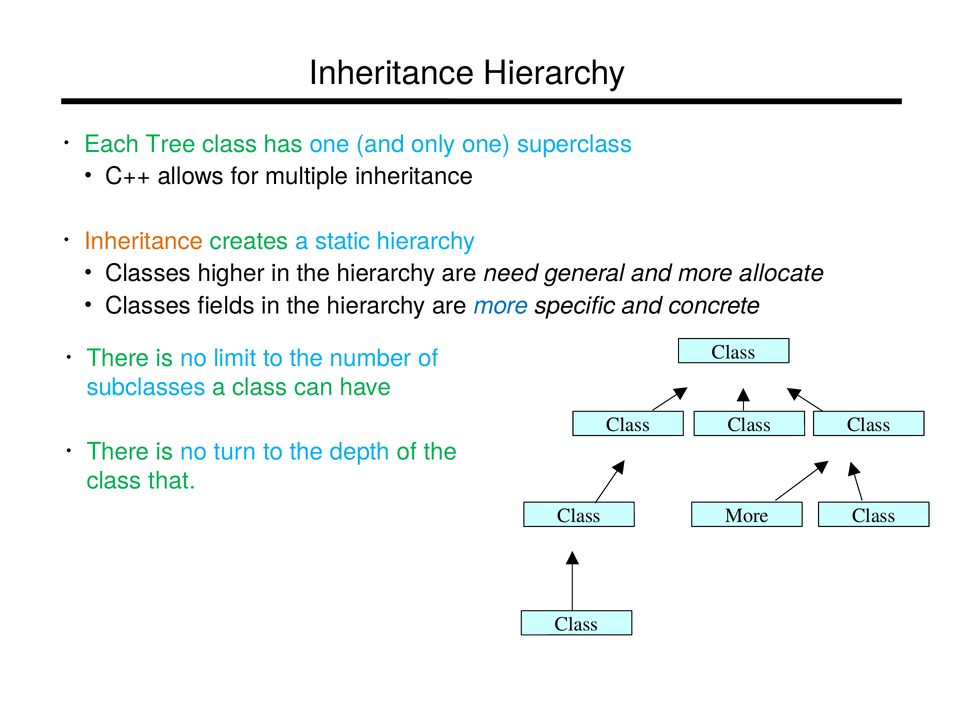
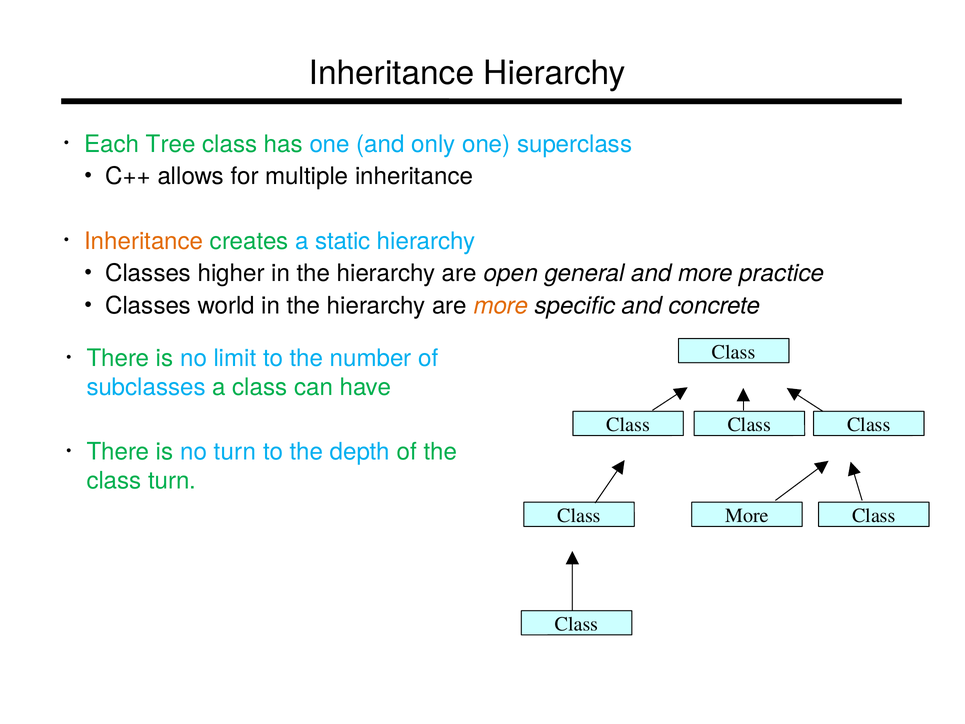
need: need -> open (511, 273)
allocate: allocate -> practice (782, 273)
fields: fields -> world (226, 306)
more colour: blue -> orange (501, 306)
class that: that -> turn (172, 481)
